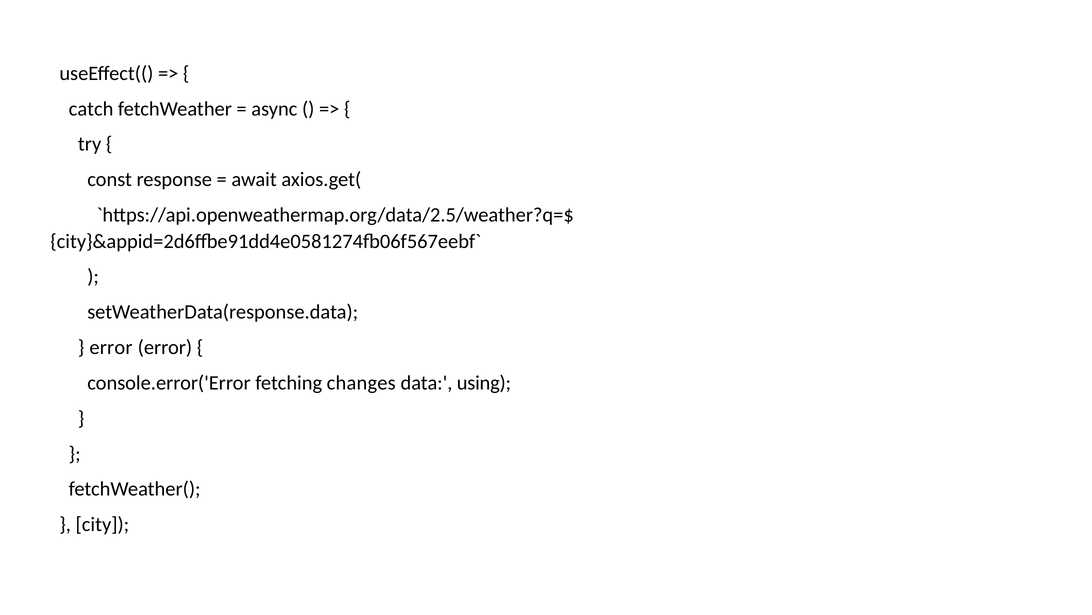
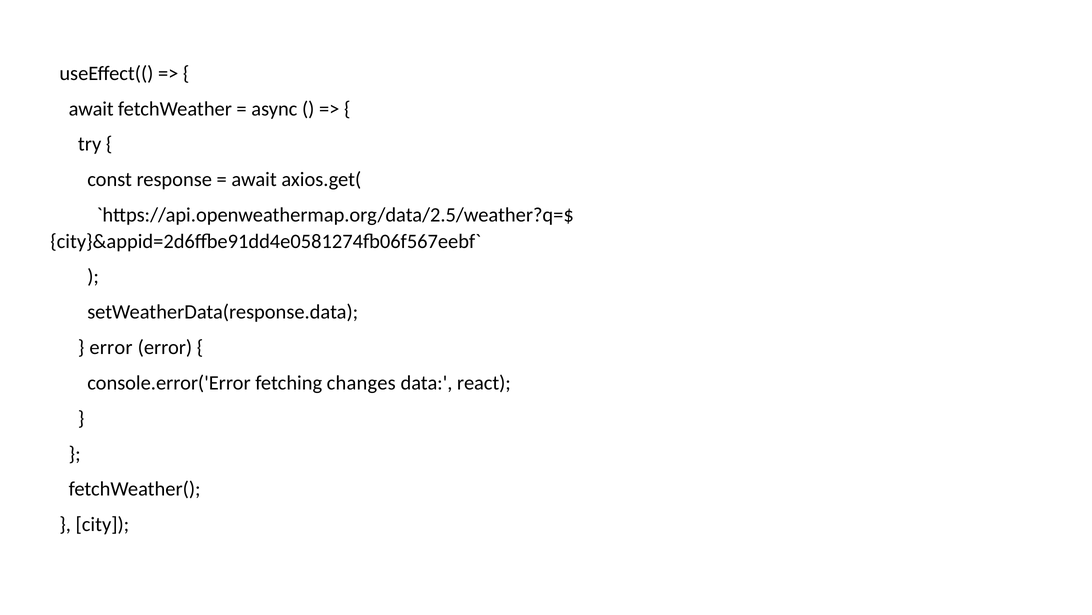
catch: catch -> await (91, 109)
using: using -> react (484, 382)
